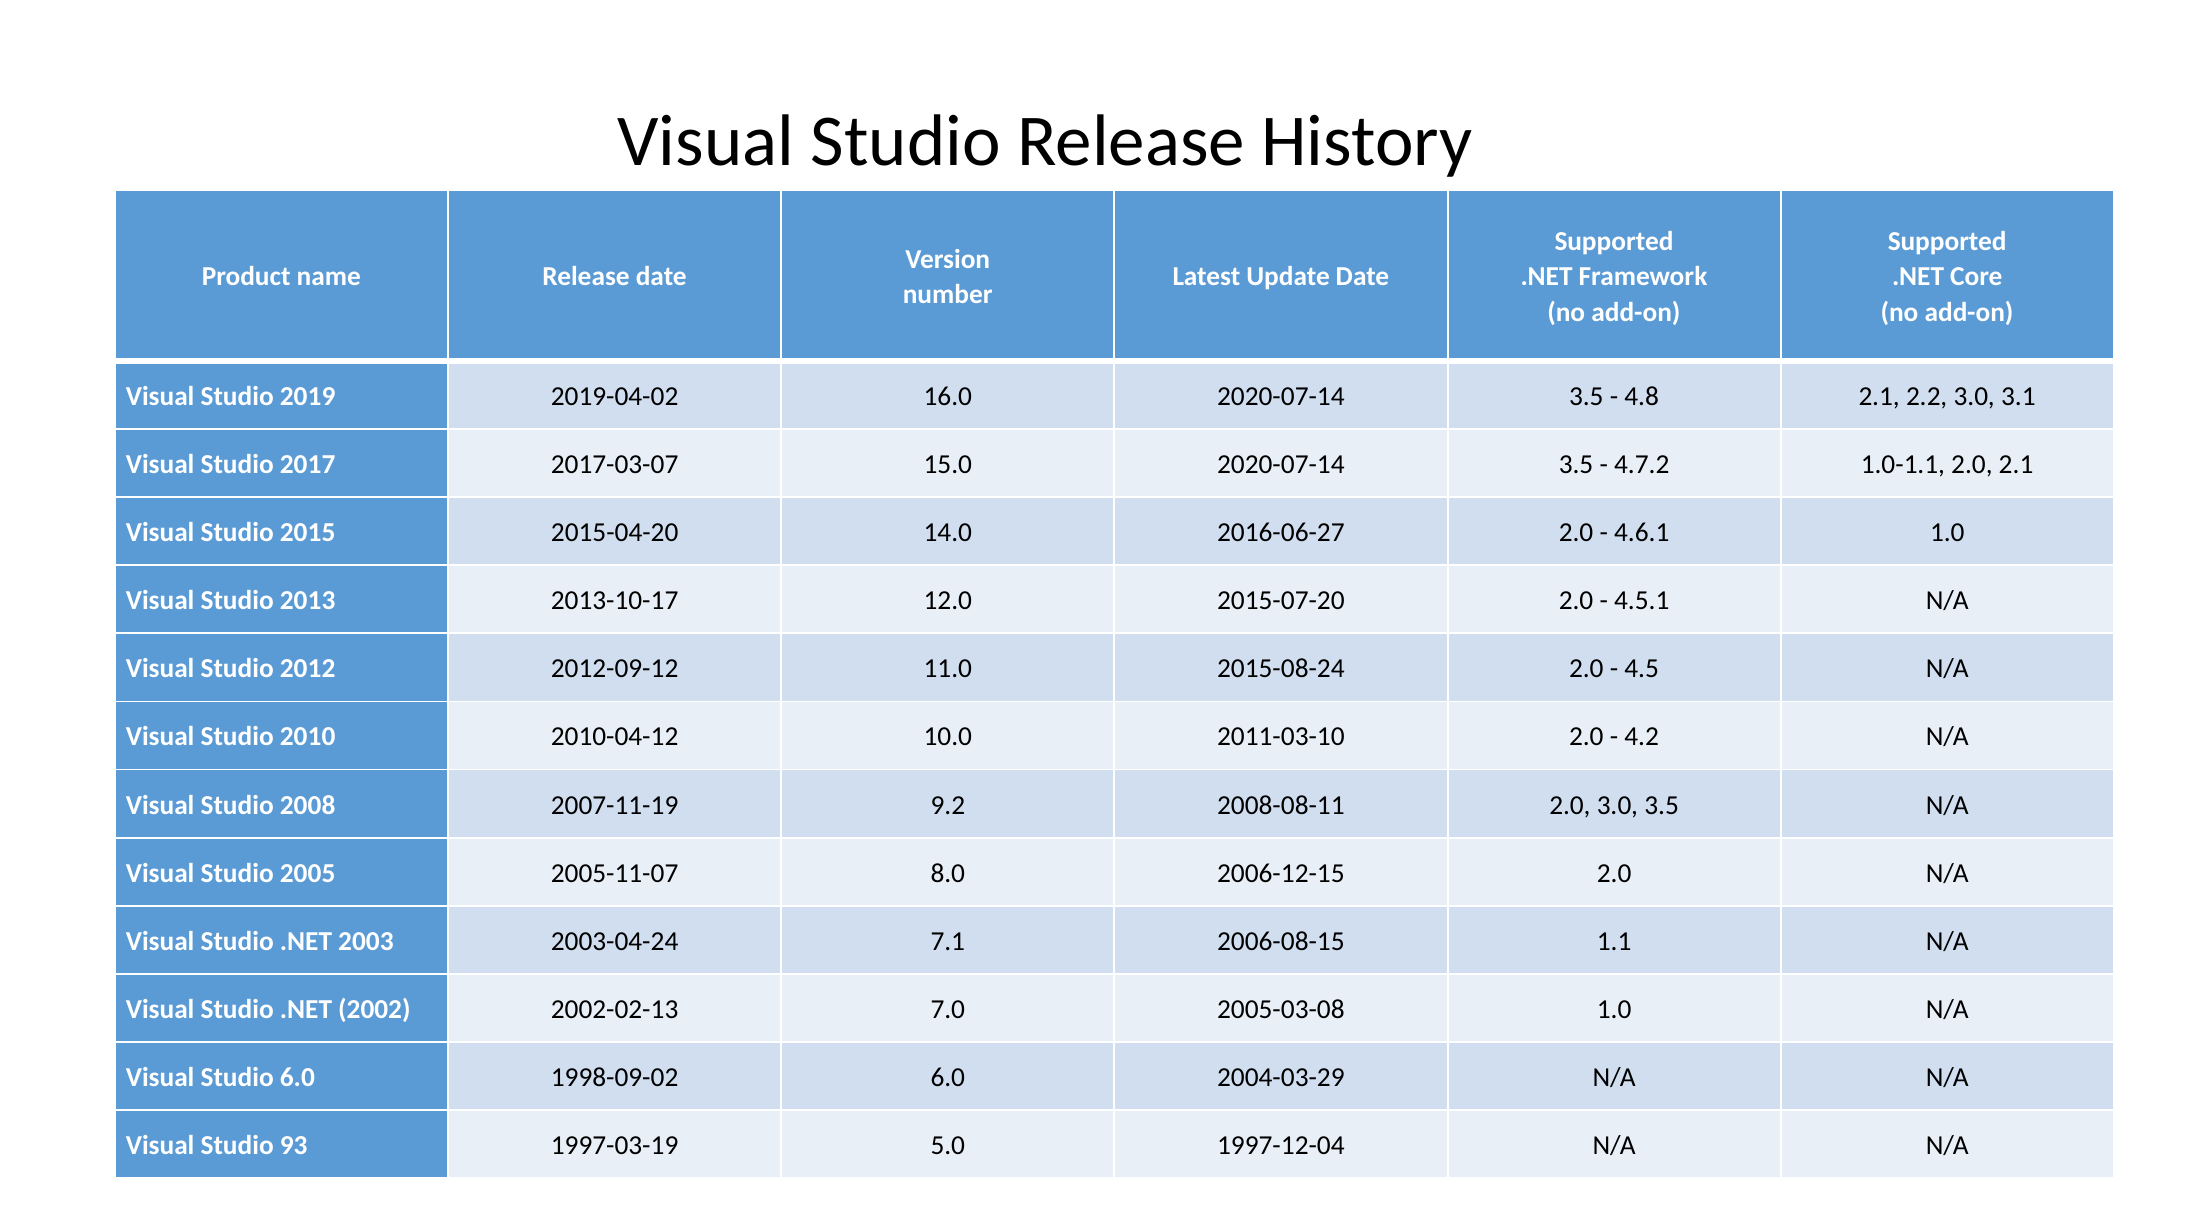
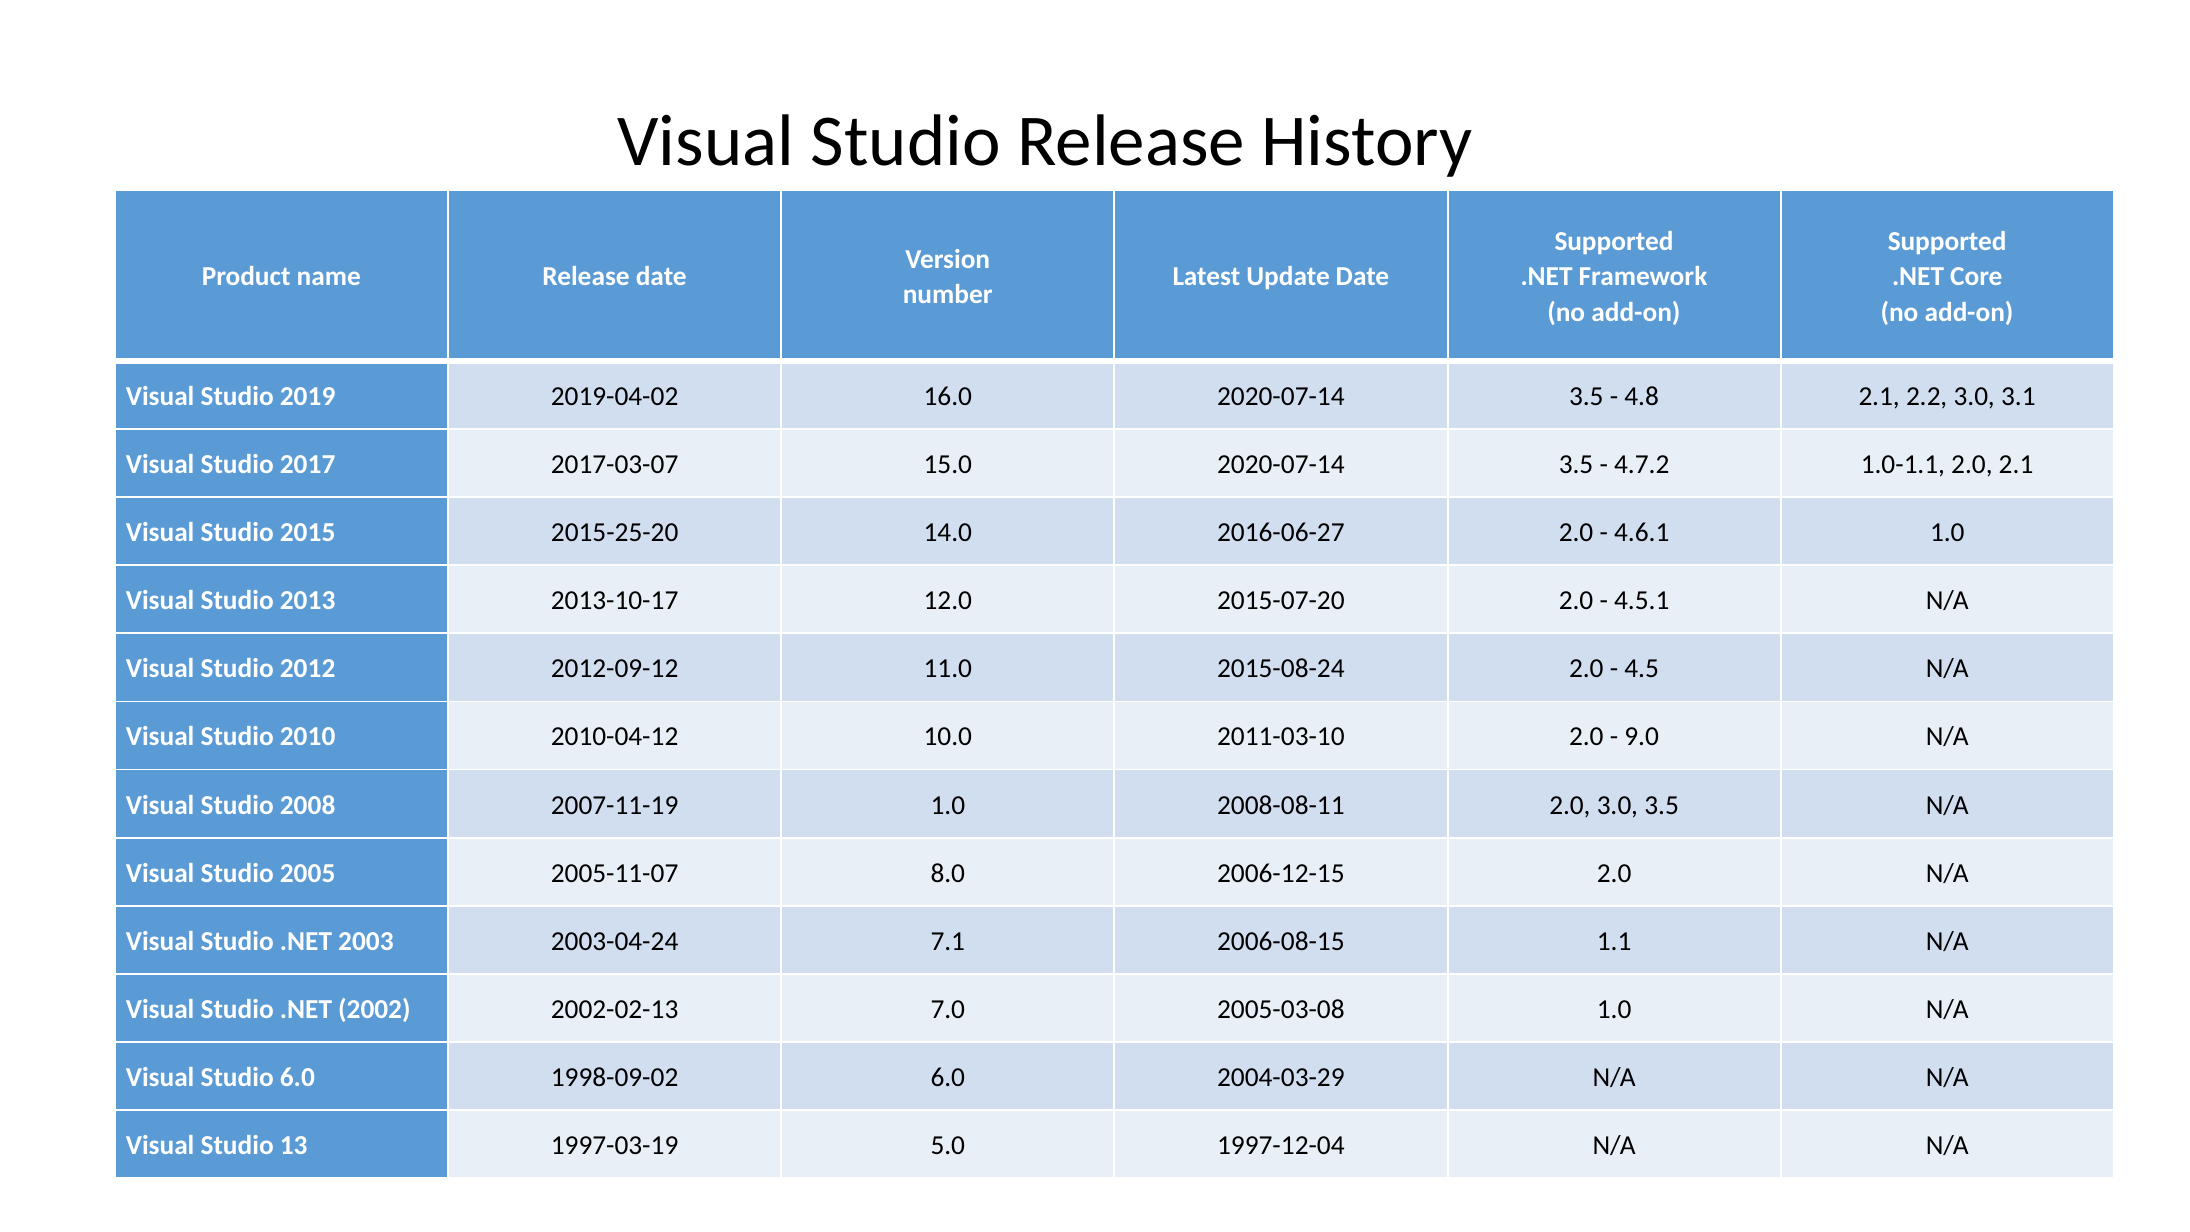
2015-04-20: 2015-04-20 -> 2015-25-20 (615, 533)
4.2: 4.2 -> 9.0 (1642, 737)
2007-11-19 9.2: 9.2 -> 1.0 (948, 805)
93: 93 -> 13 (294, 1145)
